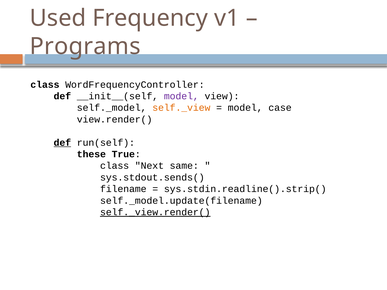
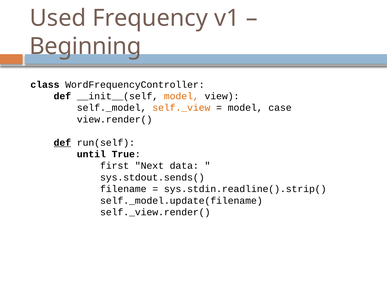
Programs: Programs -> Beginning (85, 46)
model colour: purple -> orange (181, 96)
these: these -> until (91, 154)
class: class -> first (115, 166)
same: same -> data (184, 166)
self._view.render( underline: present -> none (155, 212)
